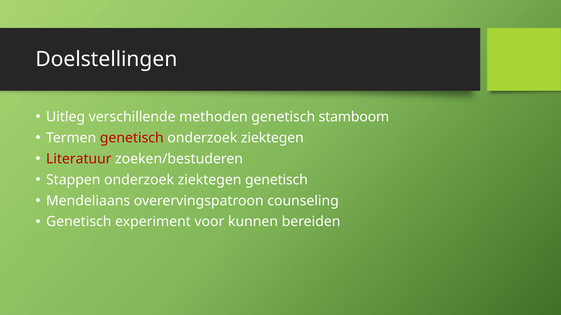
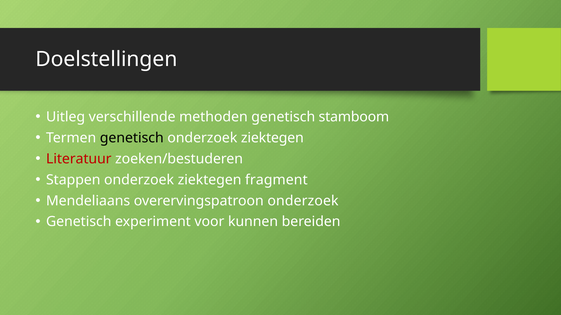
genetisch colour: red -> black (132, 138)
ziektegen genetisch: genetisch -> fragment (276, 180)
overervingspatroon counseling: counseling -> onderzoek (303, 201)
